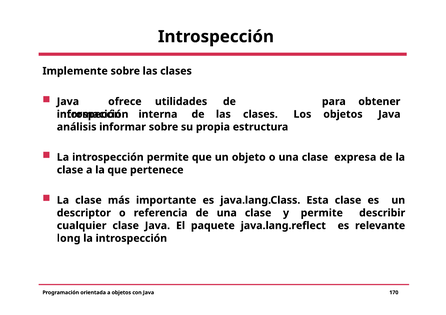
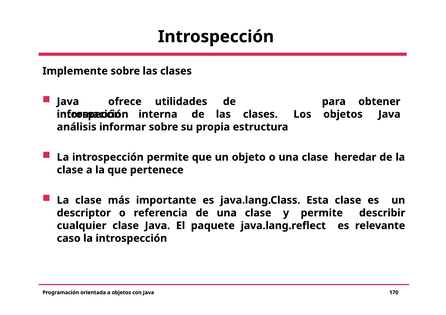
expresa: expresa -> heredar (355, 157)
long: long -> caso (69, 238)
